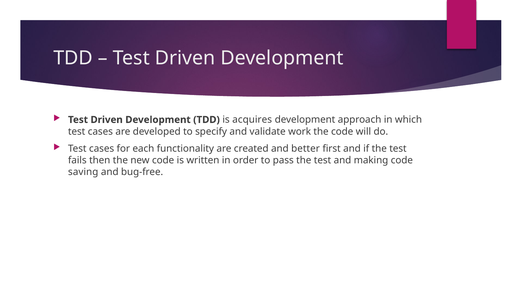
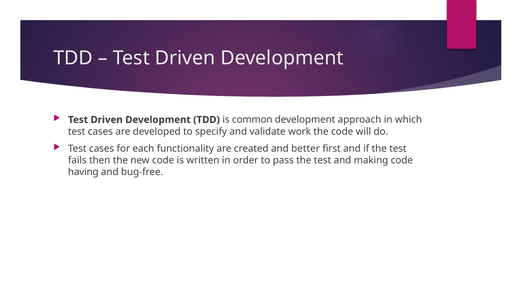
acquires: acquires -> common (252, 120)
saving: saving -> having (83, 172)
